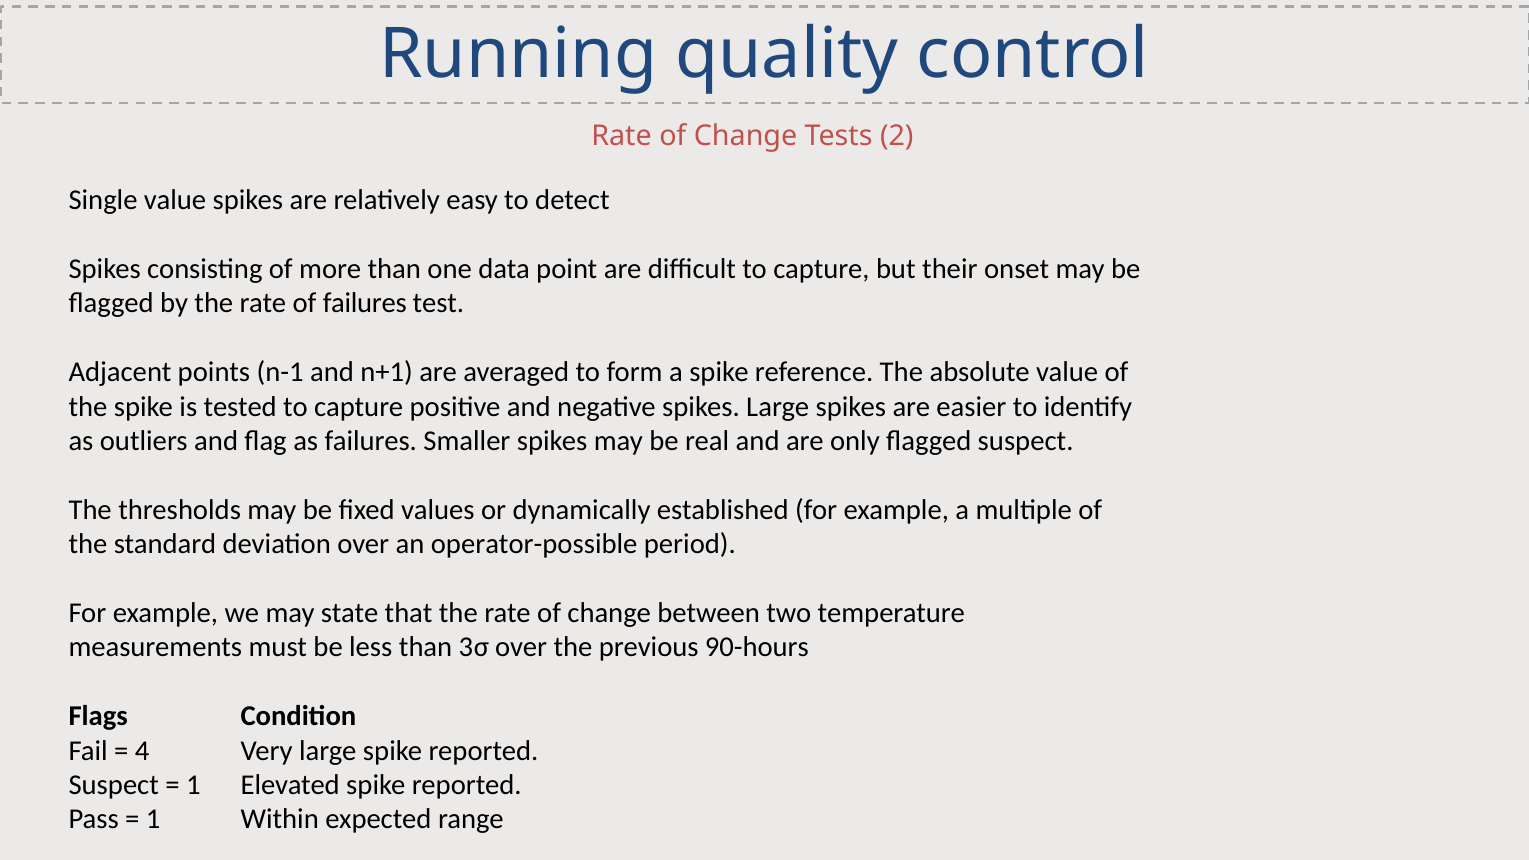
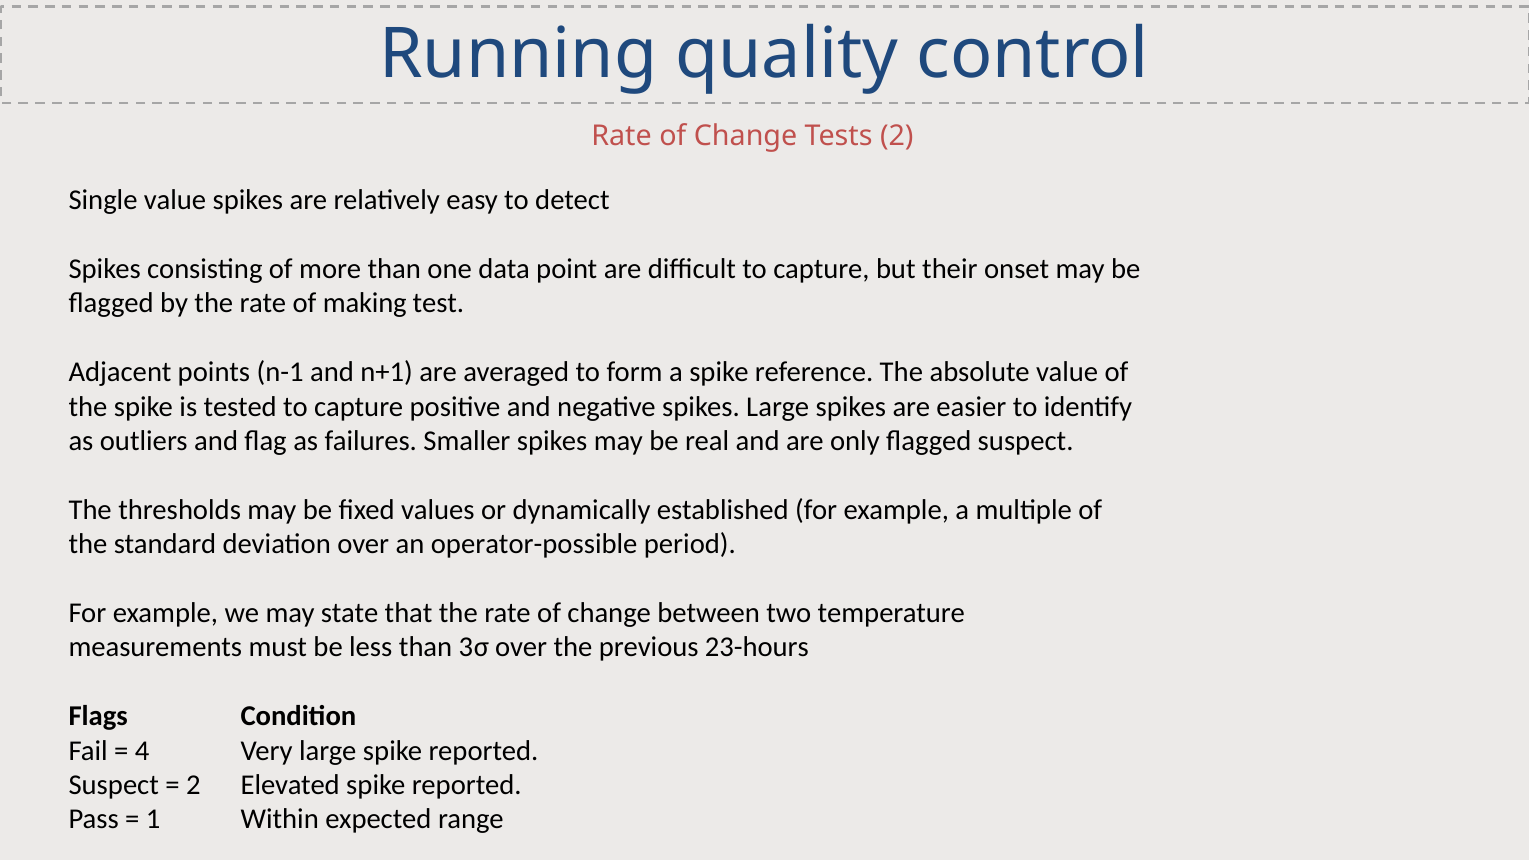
of failures: failures -> making (365, 303)
90-hours: 90-hours -> 23-hours (757, 647)
1: 1 -> 2 (193, 785)
